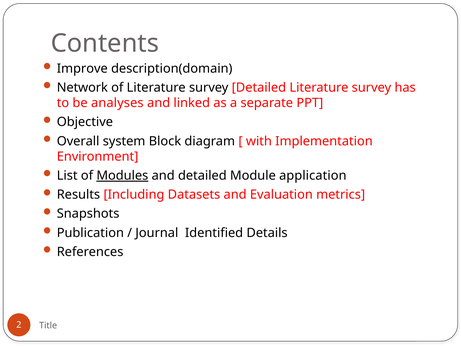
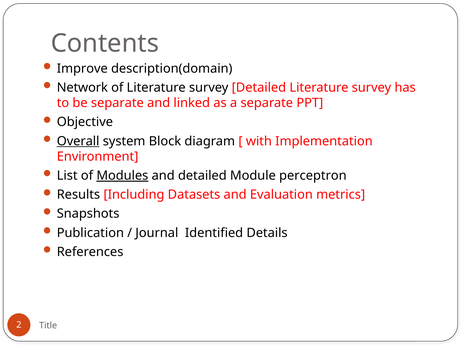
be analyses: analyses -> separate (117, 103)
Overall underline: none -> present (78, 141)
application: application -> perceptron (313, 175)
